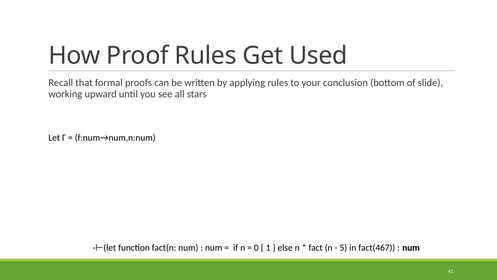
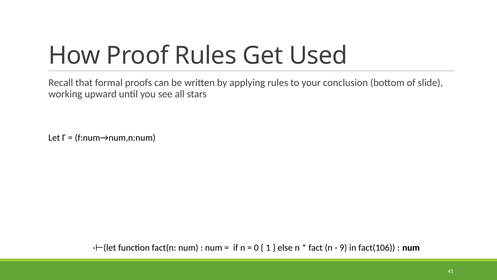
5: 5 -> 9 (343, 247)
fact(467: fact(467 -> fact(106 (377, 247)
